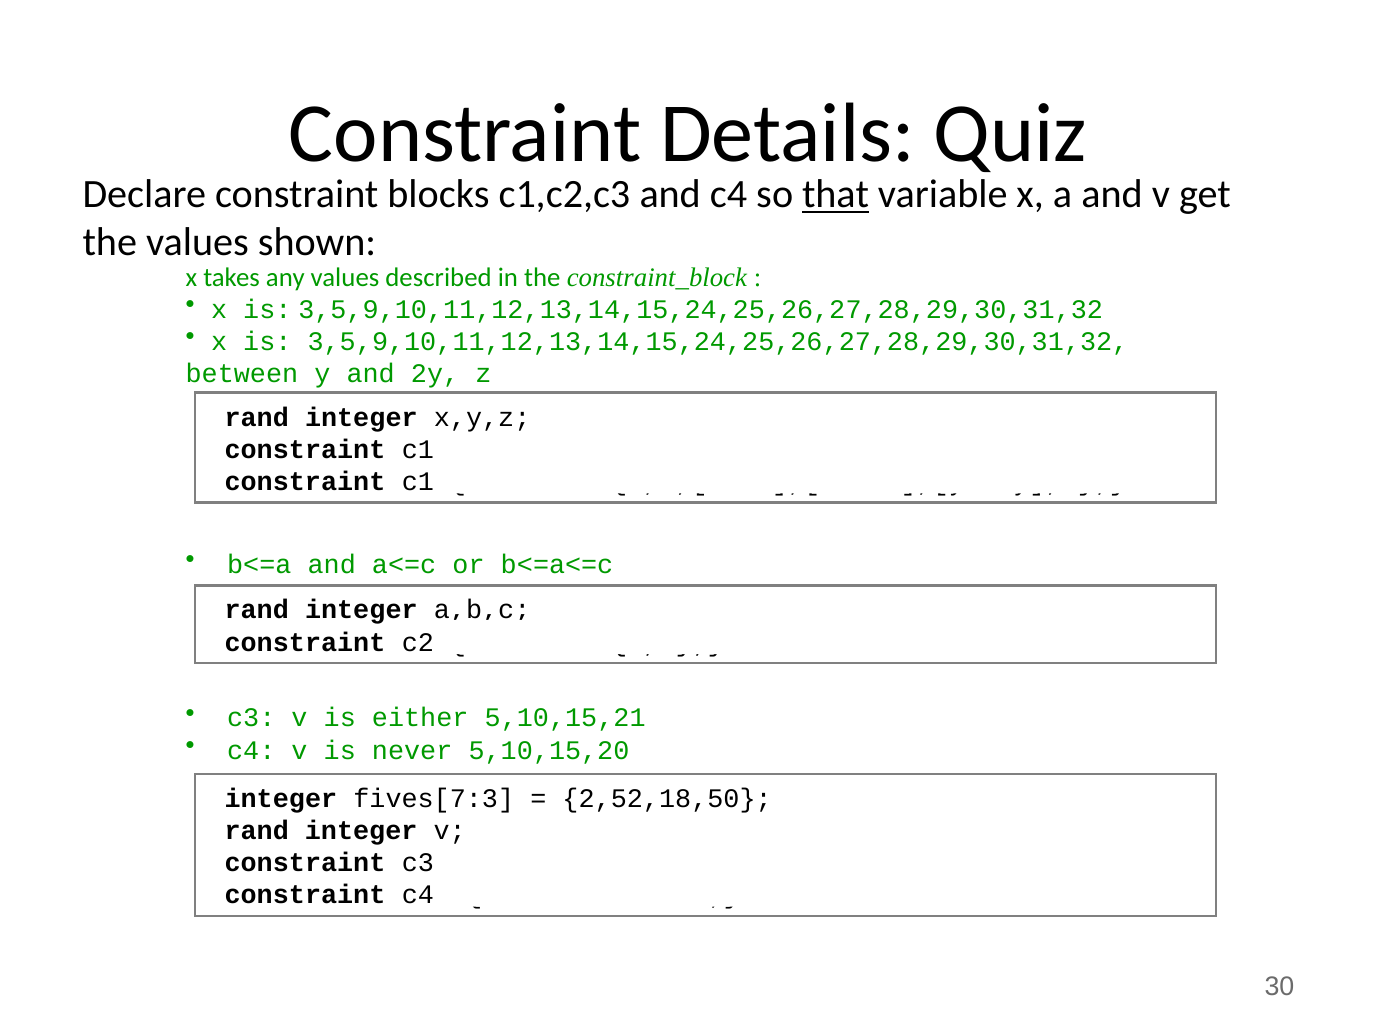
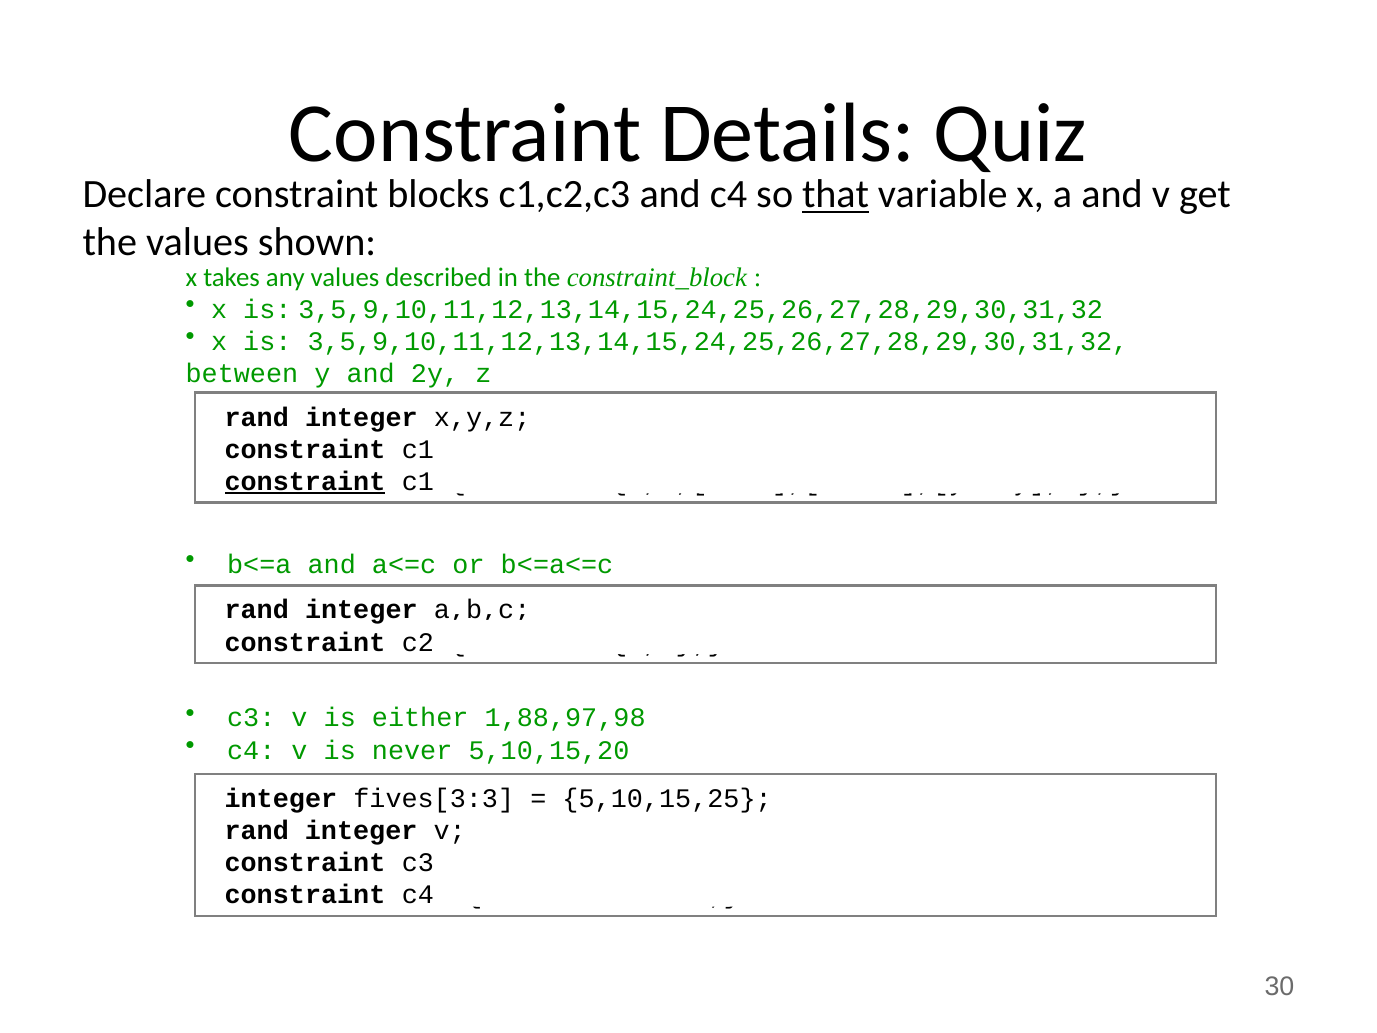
constraint underline: none -> present (305, 482)
5,10,15,21: 5,10,15,21 -> 1,88,97,98 (565, 718)
fives[7:3: fives[7:3 -> fives[3:3 (434, 798)
2,52,18,50: 2,52,18,50 -> 5,10,15,25 (667, 798)
